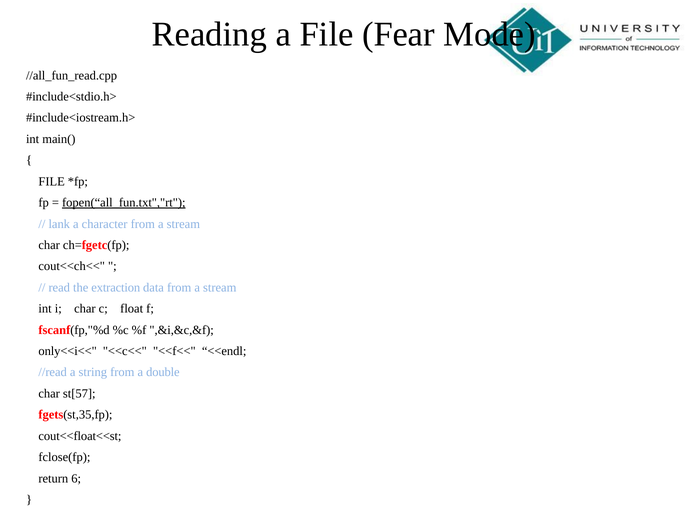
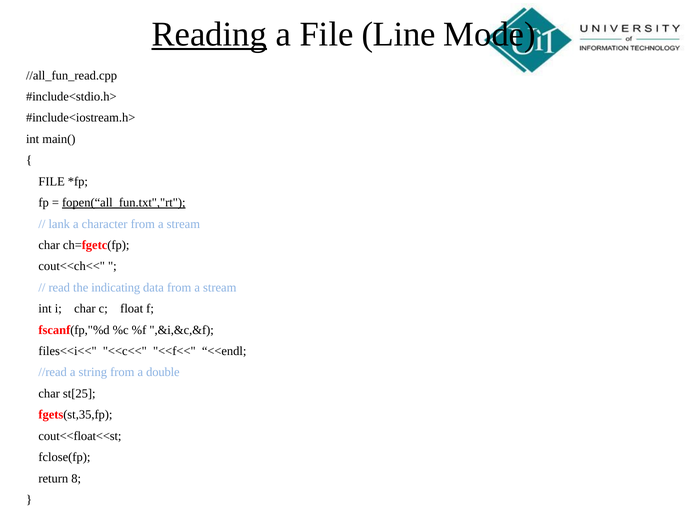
Reading underline: none -> present (209, 34)
Fear: Fear -> Line (399, 34)
extraction: extraction -> indicating (116, 287)
only<<i<<: only<<i<< -> files<<i<< (68, 351)
st[57: st[57 -> st[25 (79, 393)
6: 6 -> 8 (76, 478)
